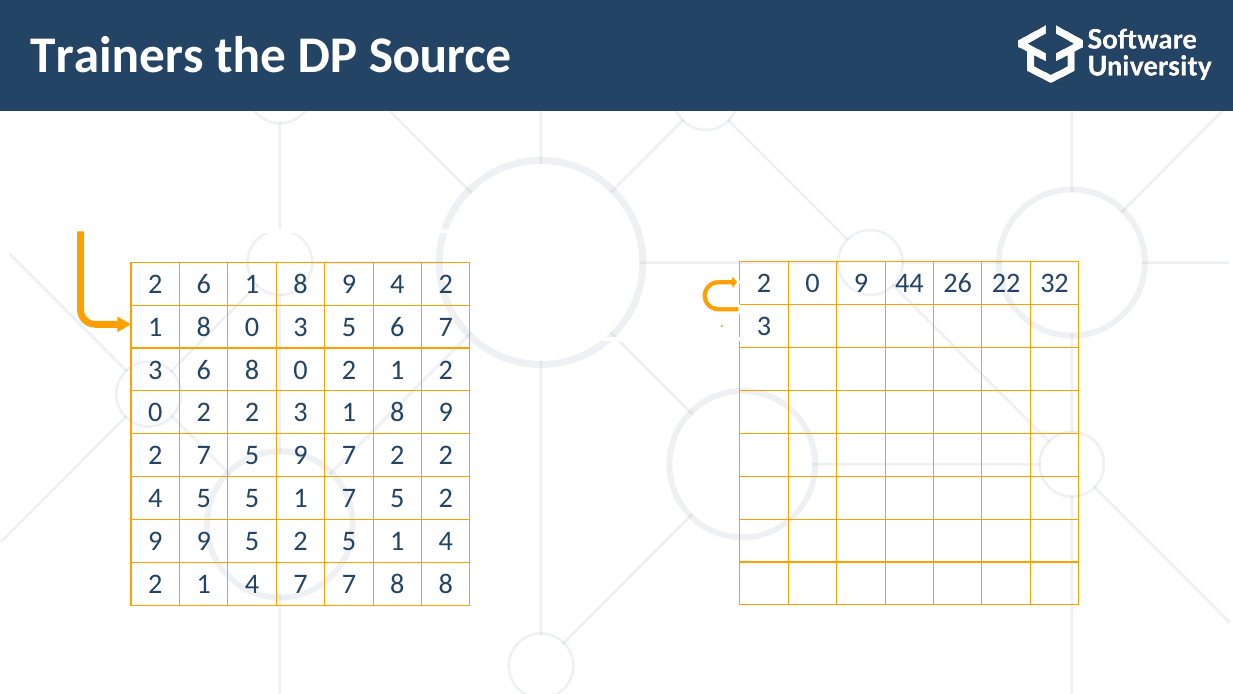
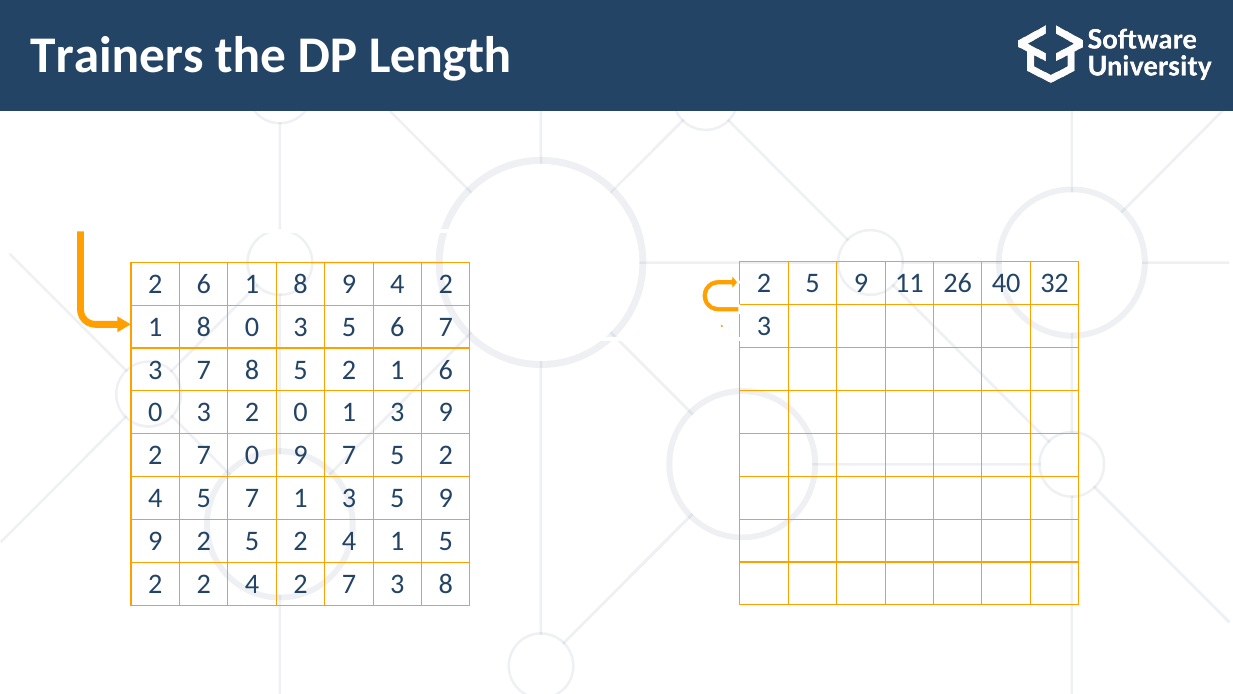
Source: Source -> Length (440, 55)
0: 0 -> 5 (813, 283)
44: 44 -> 11 (909, 283)
22: 22 -> 40 (1006, 283)
3 6: 6 -> 7 (204, 370)
0: 0 -> 5 (301, 370)
1 2: 2 -> 6 (446, 370)
2: 2 -> 3 (204, 412)
2 3: 3 -> 0 (301, 412)
8: 8 -> 3 (397, 412)
2 7 5: 5 -> 0 (252, 455)
7 2: 2 -> 5 (397, 455)
5 5: 5 -> 7 (252, 498)
7: 7 -> 3 (349, 498)
2: 2 -> 9 (446, 498)
9: 9 -> 2 (204, 541)
5: 5 -> 4 (349, 541)
4: 4 -> 5 (446, 541)
1: 1 -> 2 (204, 584)
7: 7 -> 2 (301, 584)
8: 8 -> 3 (397, 584)
